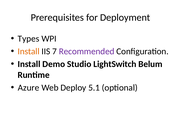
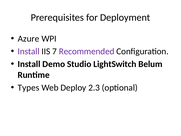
Types: Types -> Azure (29, 39)
Install colour: orange -> purple (29, 51)
Azure: Azure -> Types (29, 88)
5.1: 5.1 -> 2.3 (94, 88)
